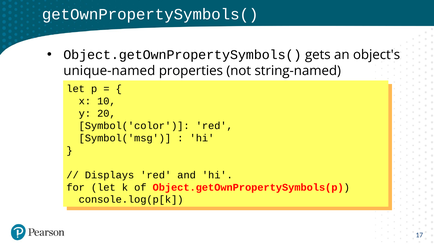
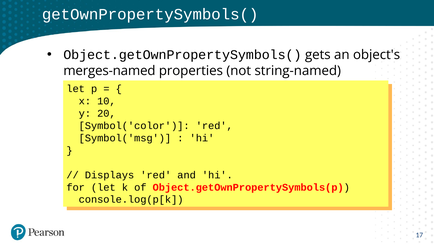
unique-named: unique-named -> merges-named (109, 71)
